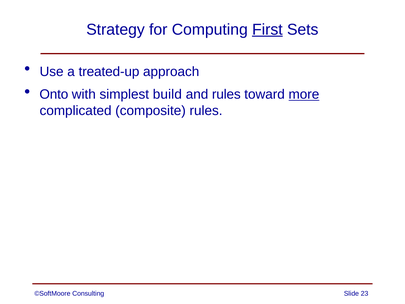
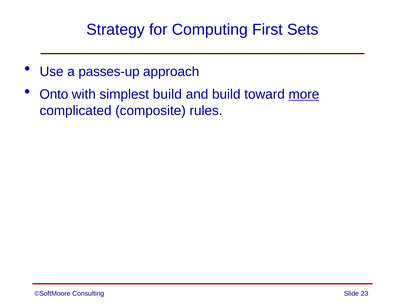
First underline: present -> none (267, 29)
treated-up: treated-up -> passes-up (109, 71)
and rules: rules -> build (226, 94)
